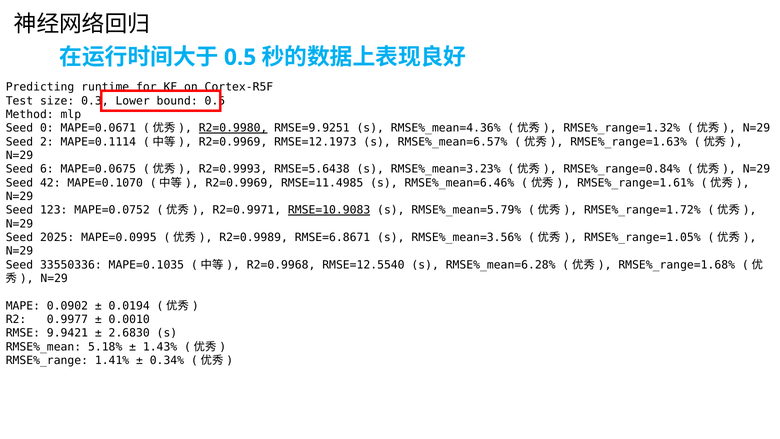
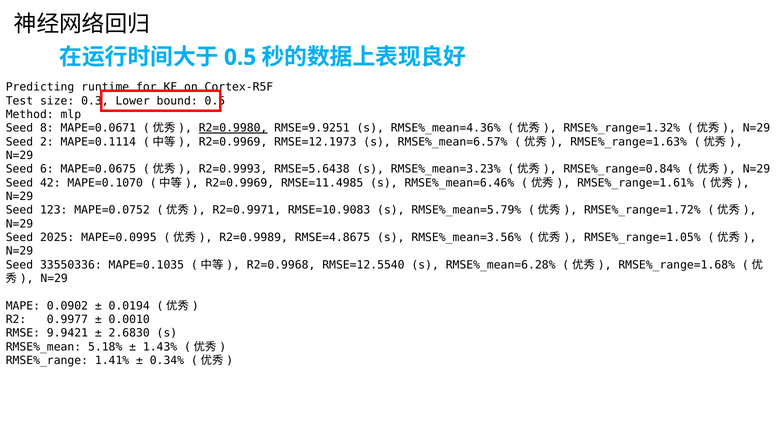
0: 0 -> 8 (47, 128)
RMSE=10.9083 underline: present -> none (329, 210)
RMSE=6.8671: RMSE=6.8671 -> RMSE=4.8675 (333, 237)
